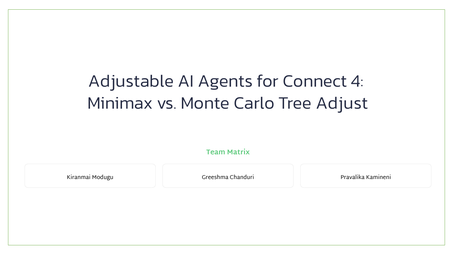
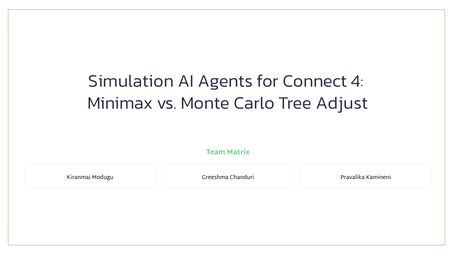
Adjustable: Adjustable -> Simulation (131, 81)
